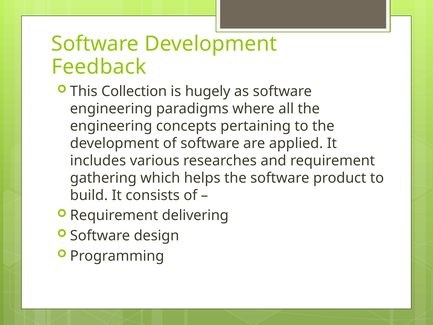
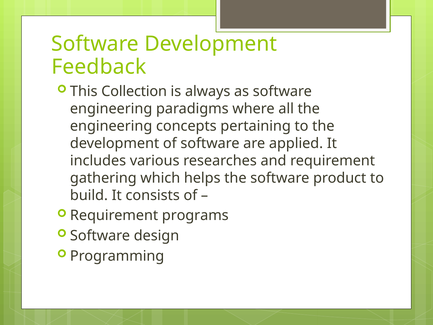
hugely: hugely -> always (208, 91)
delivering: delivering -> programs (195, 215)
